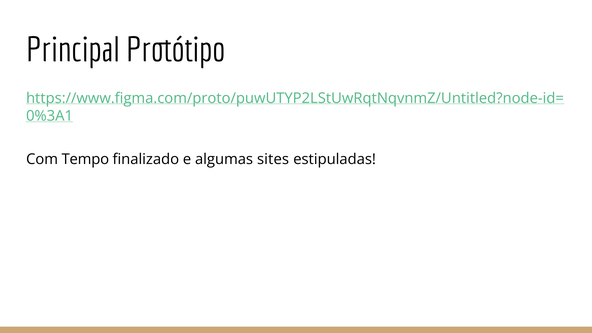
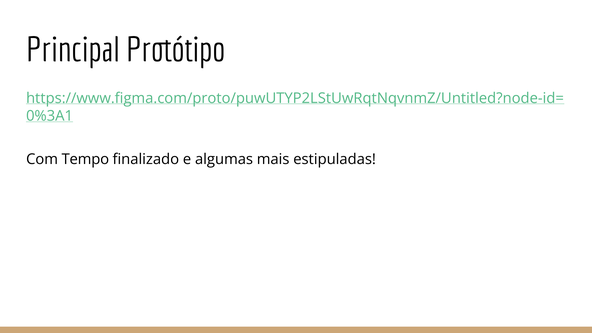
sites: sites -> mais (273, 159)
